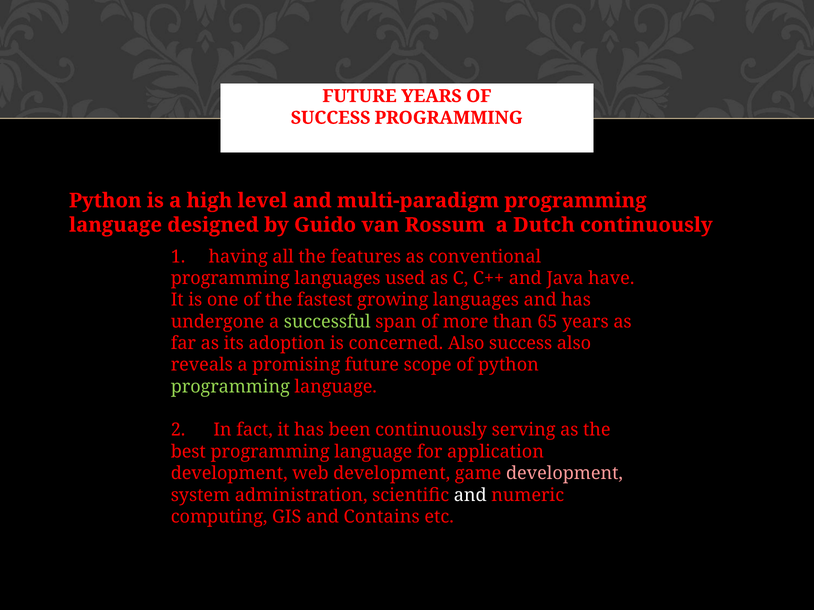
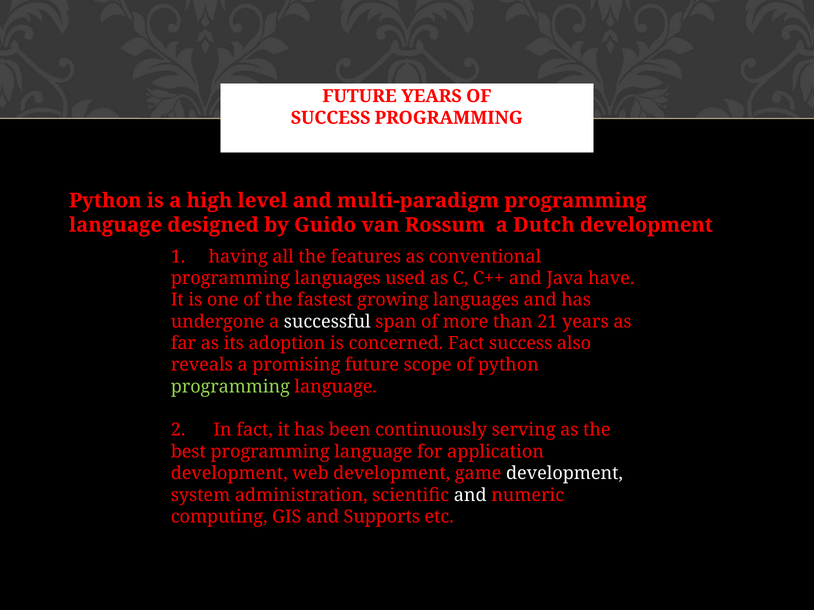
Dutch continuously: continuously -> development (646, 225)
successful colour: light green -> white (327, 322)
65: 65 -> 21 (547, 322)
concerned Also: Also -> Fact (466, 344)
development colour: pink -> white (565, 474)
Contains: Contains -> Supports (382, 517)
